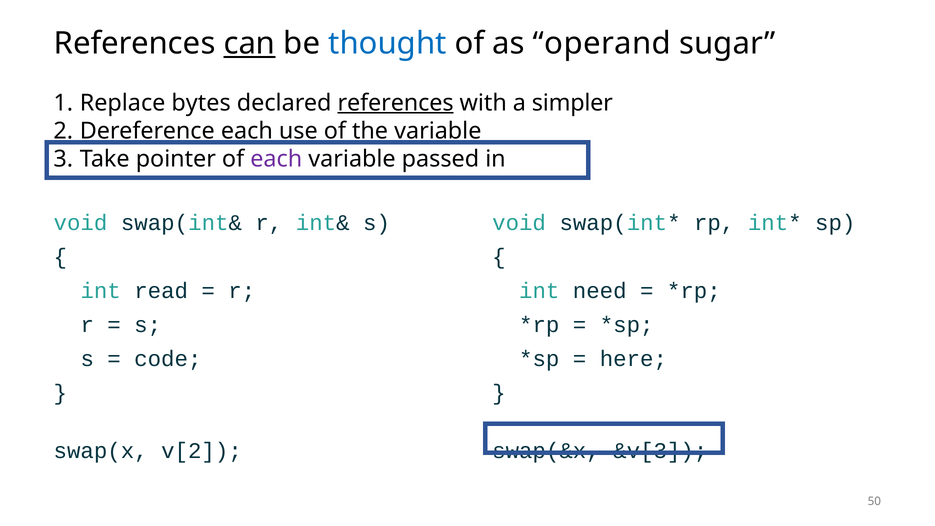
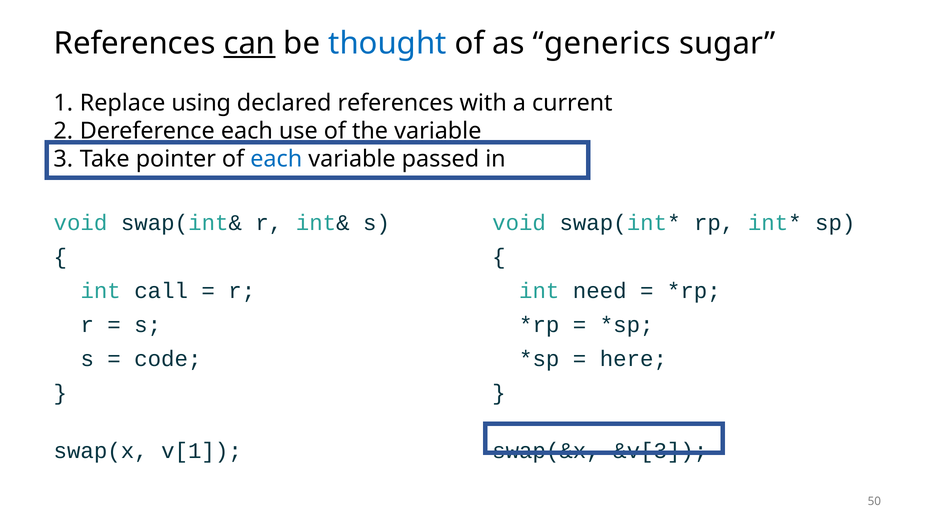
operand: operand -> generics (602, 44)
bytes: bytes -> using (201, 103)
references underline: present -> none (396, 103)
simpler: simpler -> current (572, 103)
each colour: purple -> blue (276, 159)
read: read -> call (161, 291)
v[2: v[2 -> v[1 (201, 451)
